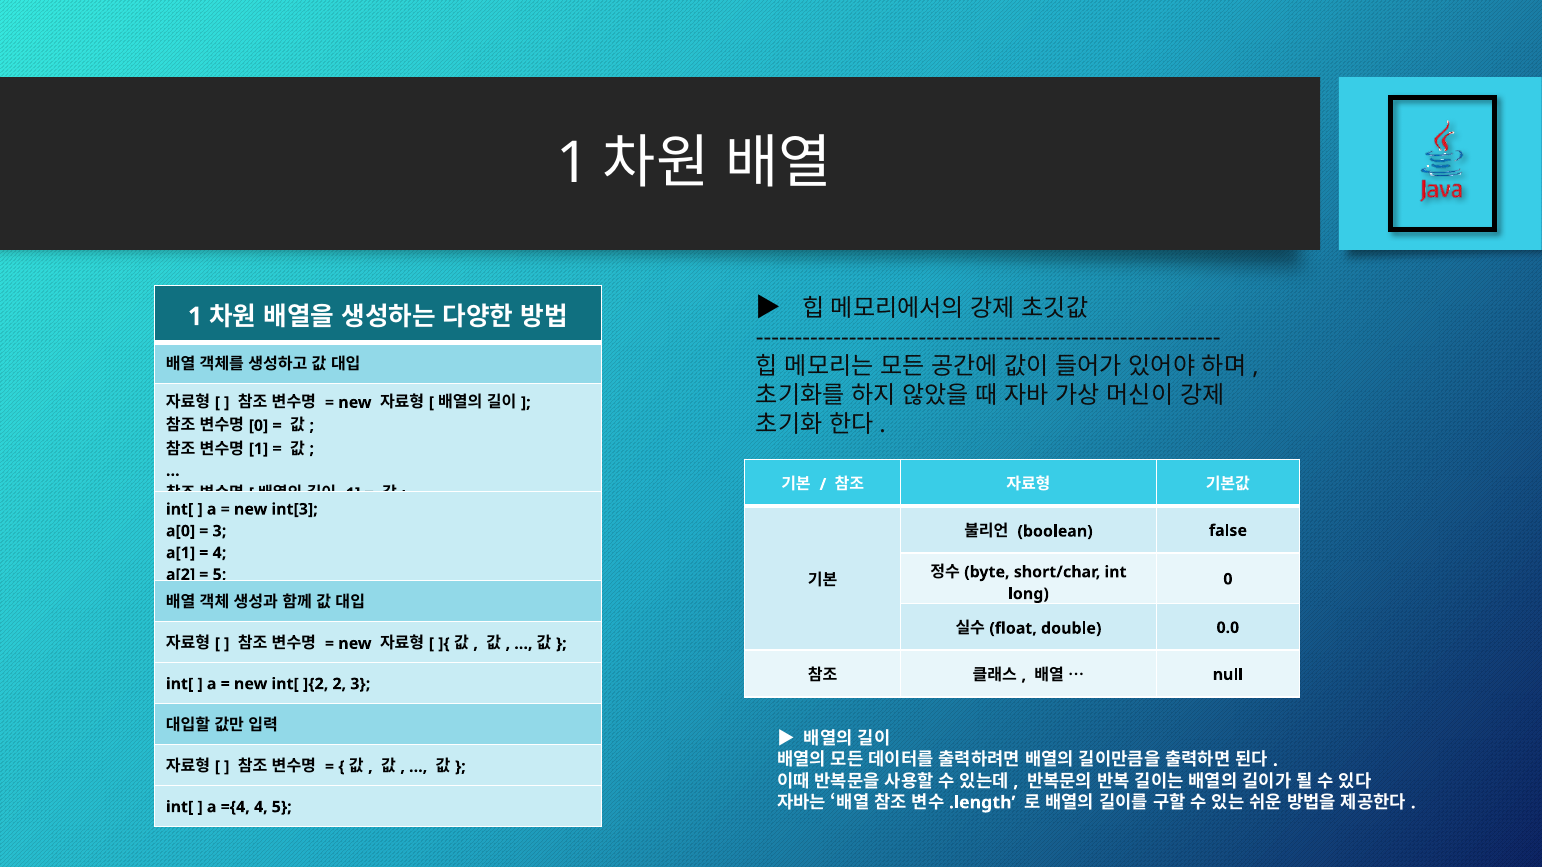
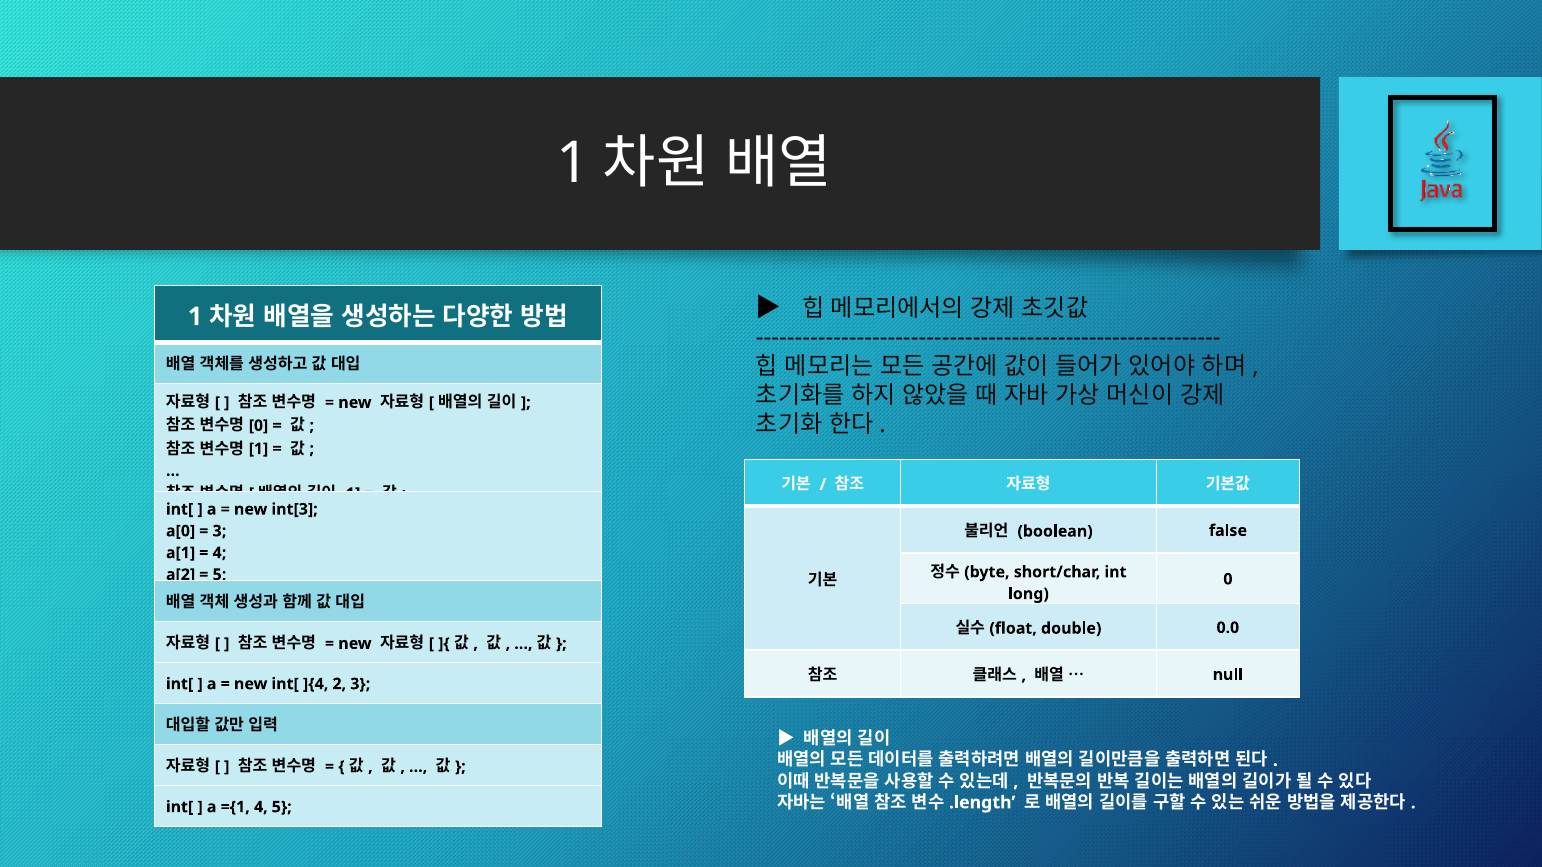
]{2: ]{2 -> ]{4 (316, 684)
={4: ={4 -> ={1 (235, 807)
